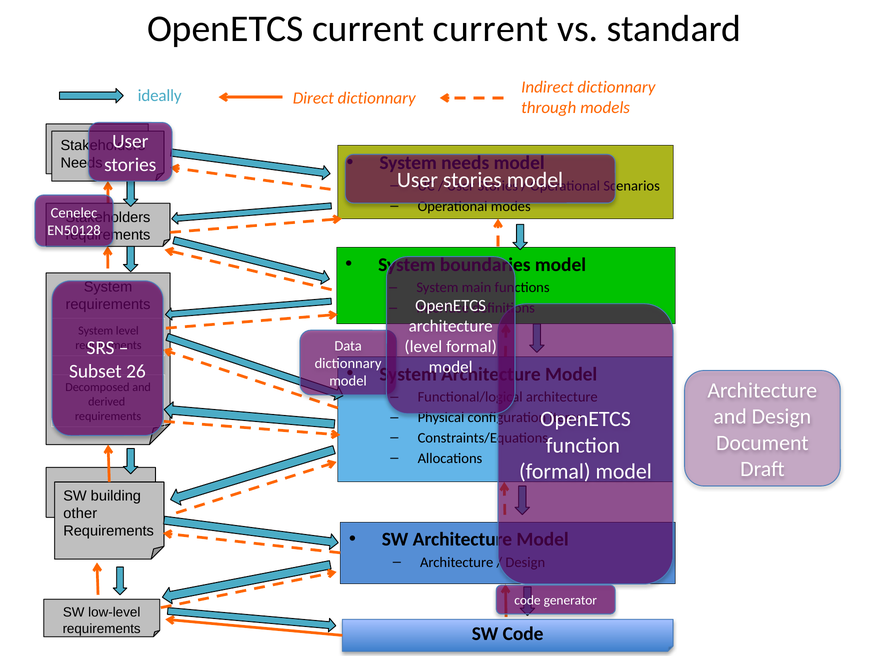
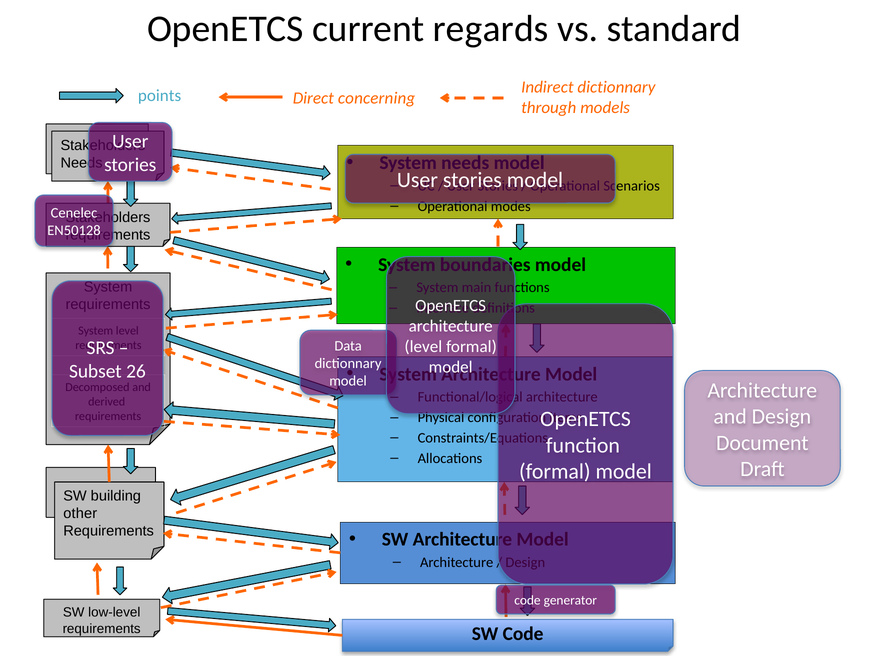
current current: current -> regards (491, 29)
ideally: ideally -> points (160, 96)
Direct dictionnary: dictionnary -> concerning (377, 98)
